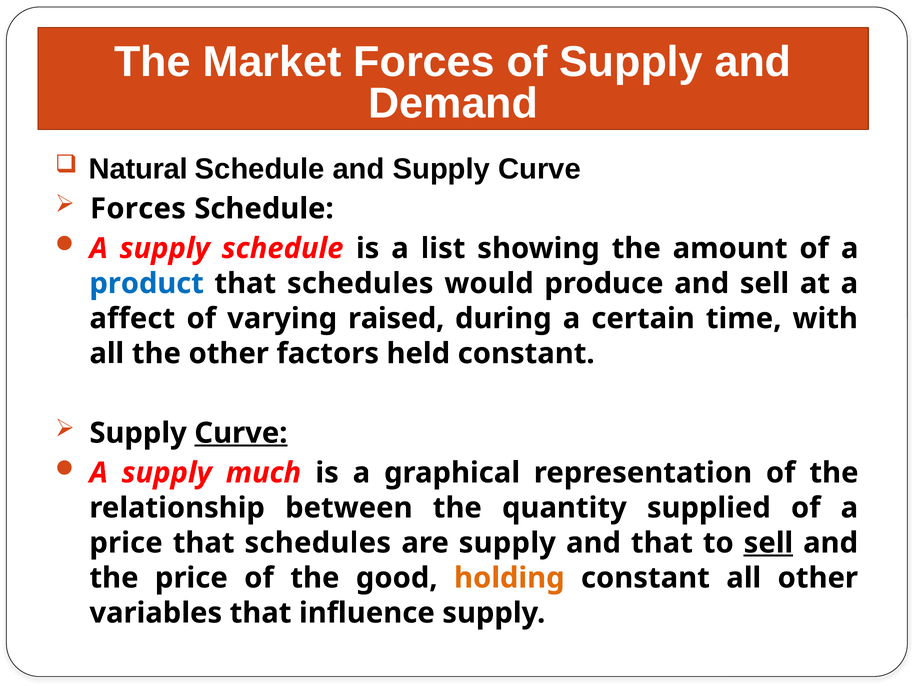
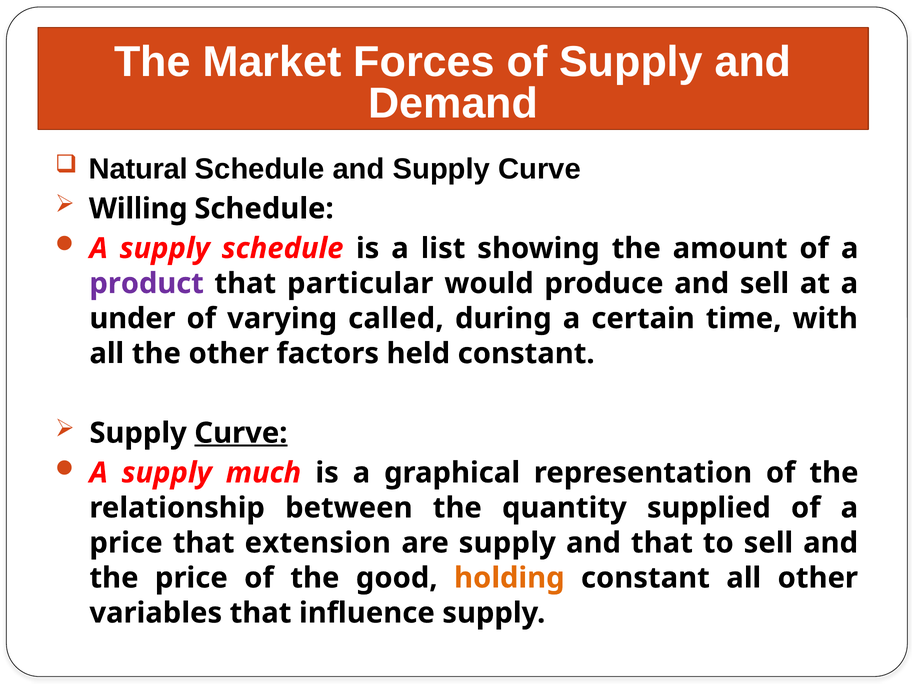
Forces: Forces -> Willing (138, 209)
product colour: blue -> purple (147, 283)
schedules: schedules -> particular (360, 283)
affect: affect -> under (132, 318)
raised: raised -> called (396, 318)
schedules: schedules -> extension (318, 542)
sell underline: present -> none (768, 542)
